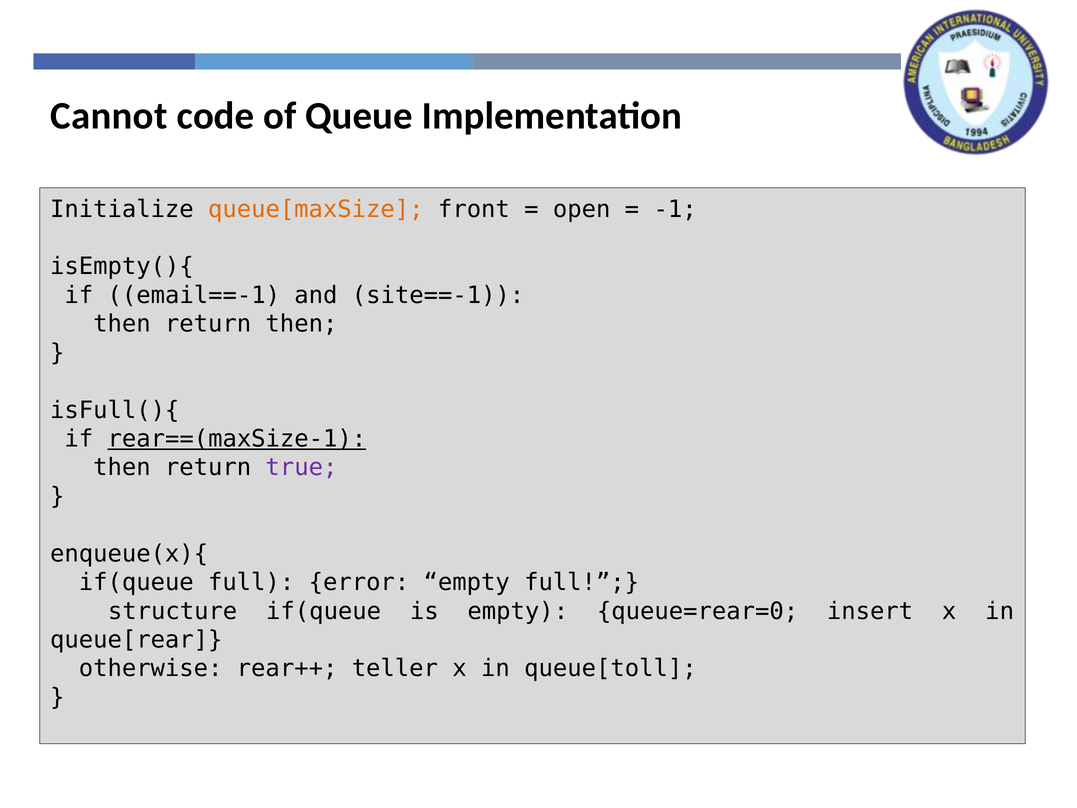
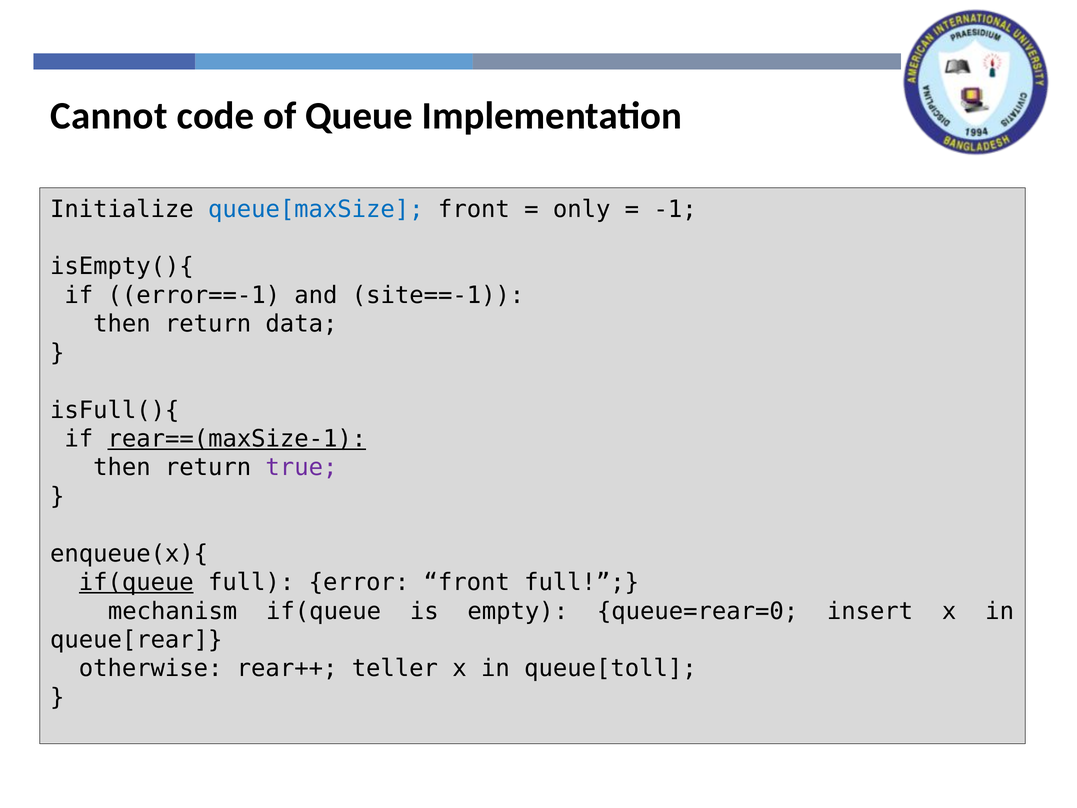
queue[maxSize colour: orange -> blue (316, 209)
open: open -> only (582, 209)
email==-1: email==-1 -> error==-1 (194, 295)
return then: then -> data (301, 324)
if(queue underline: none -> present (136, 582)
error empty: empty -> front (467, 582)
structure: structure -> mechanism (173, 611)
